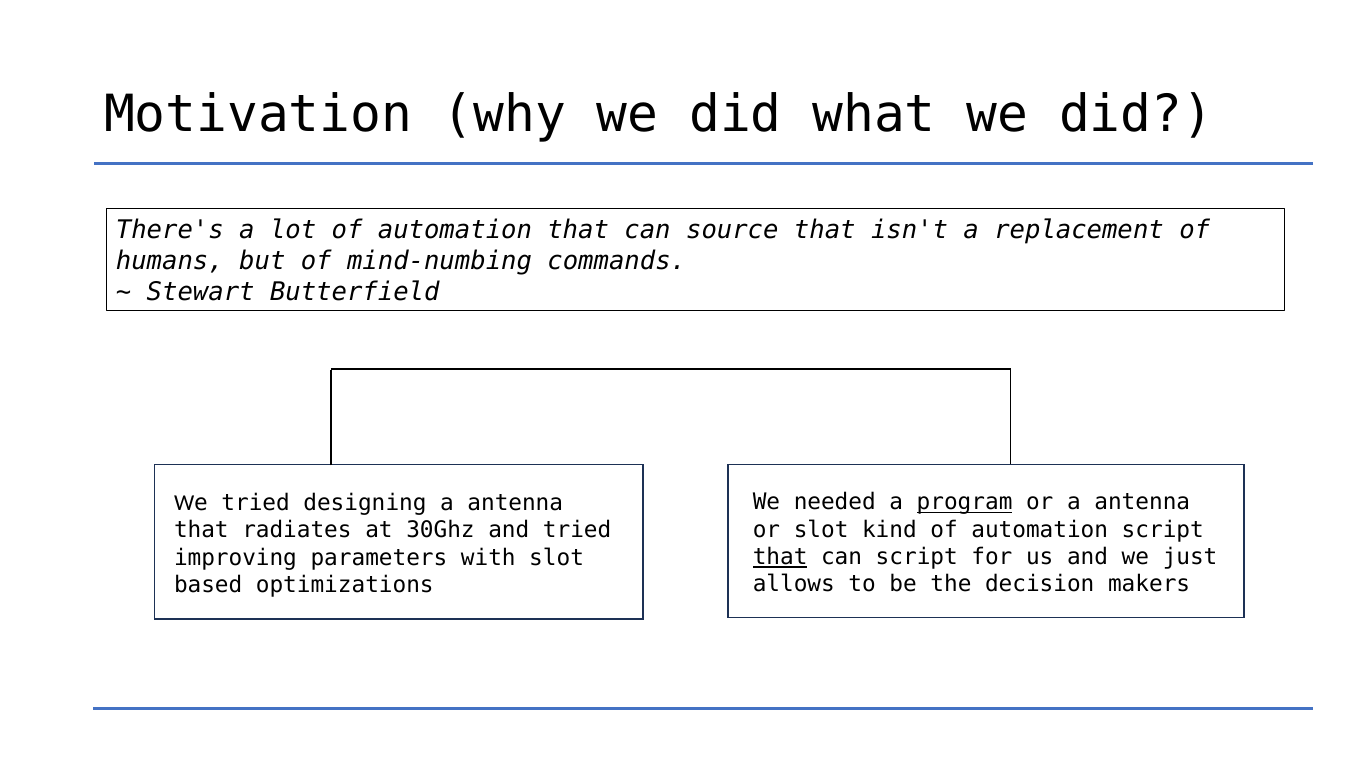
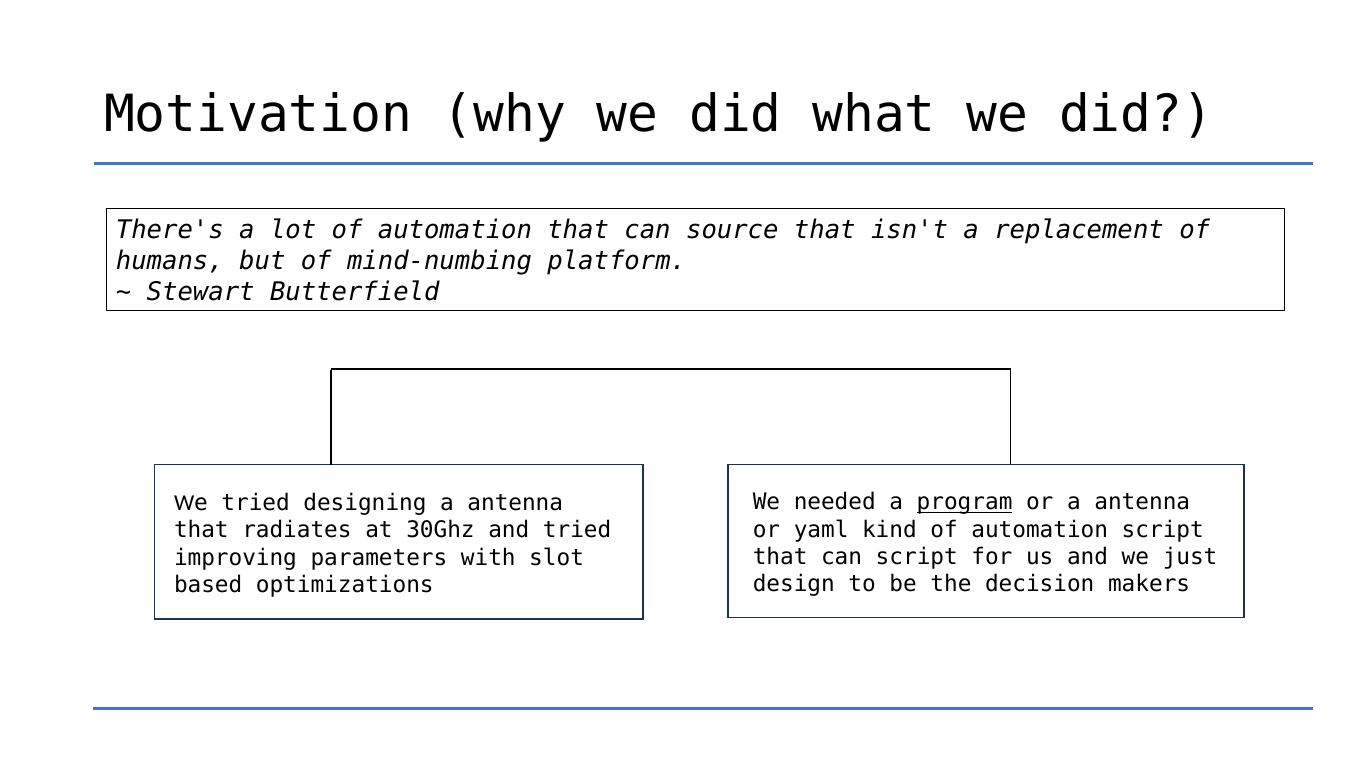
commands: commands -> platform (617, 261)
or slot: slot -> yaml (821, 529)
that underline: present -> none (780, 557)
allows: allows -> design (794, 584)
